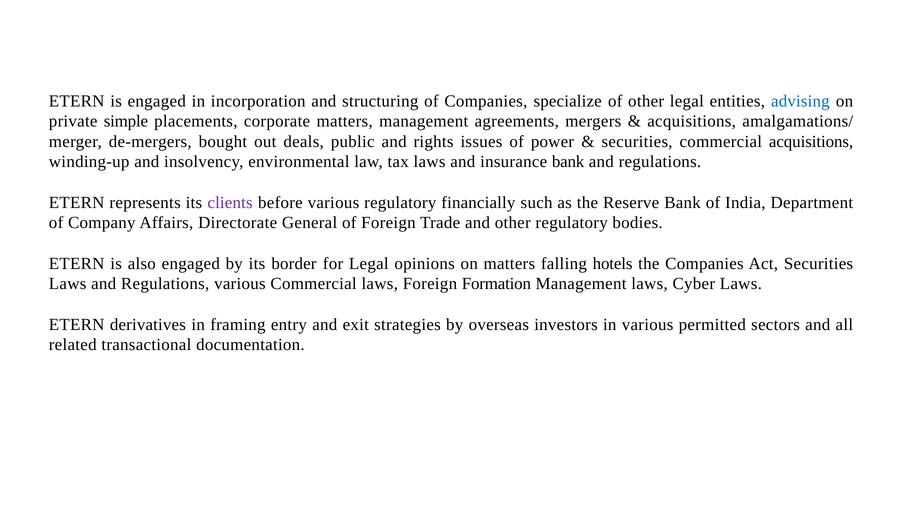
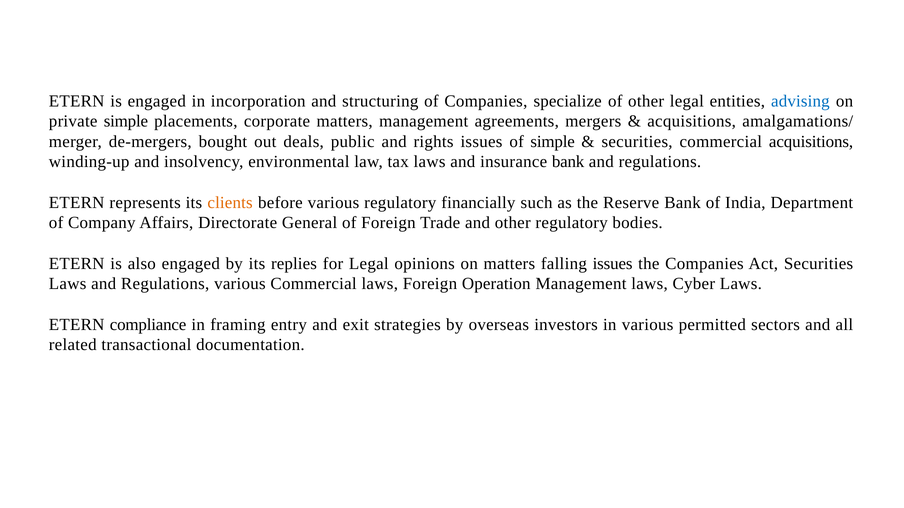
of power: power -> simple (553, 142)
clients colour: purple -> orange (230, 203)
border: border -> replies (294, 264)
falling hotels: hotels -> issues (613, 264)
Formation: Formation -> Operation (496, 284)
derivatives: derivatives -> compliance (148, 325)
